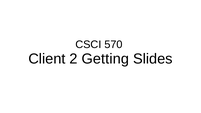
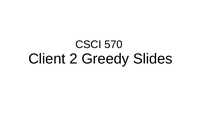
Getting: Getting -> Greedy (105, 59)
